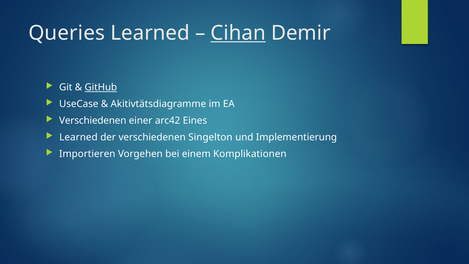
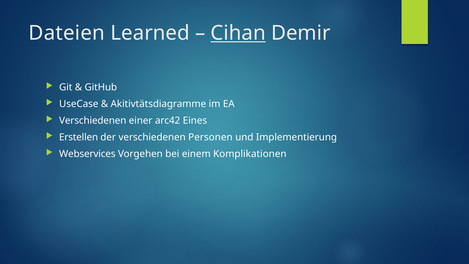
Queries: Queries -> Dateien (67, 33)
GitHub underline: present -> none (101, 87)
Learned: Learned -> Erstellen (79, 137)
Singelton: Singelton -> Personen (210, 137)
Importieren: Importieren -> Webservices (87, 154)
